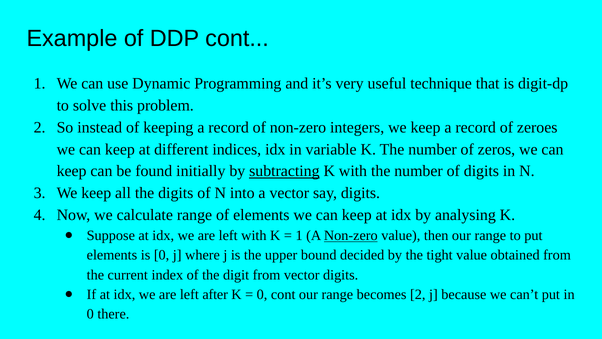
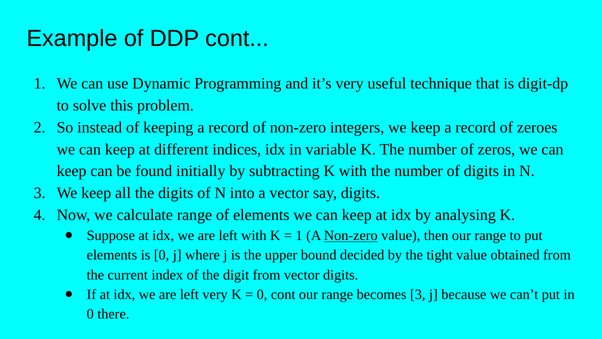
subtracting underline: present -> none (284, 171)
left after: after -> very (215, 294)
becomes 2: 2 -> 3 (418, 294)
